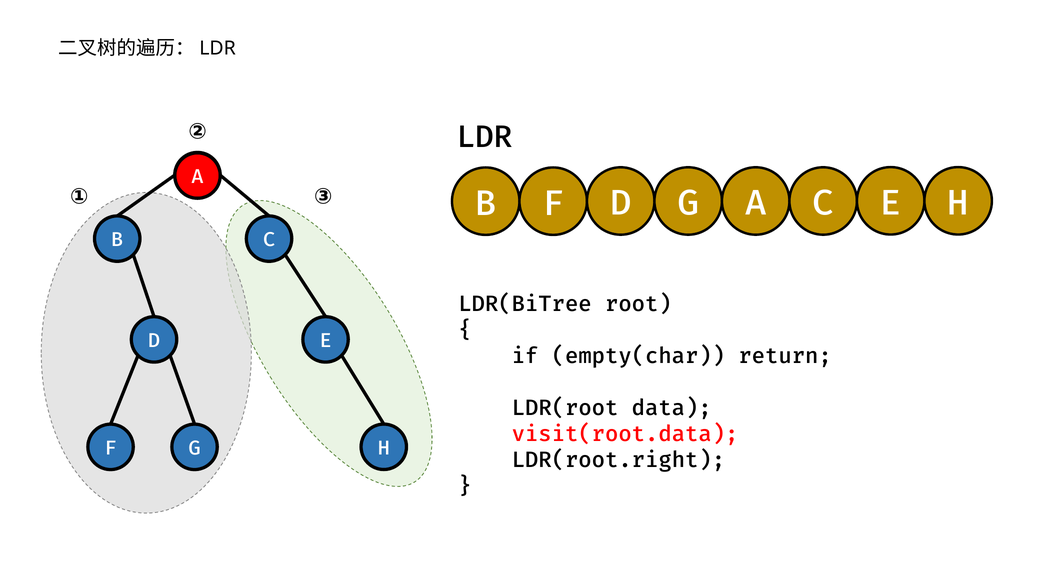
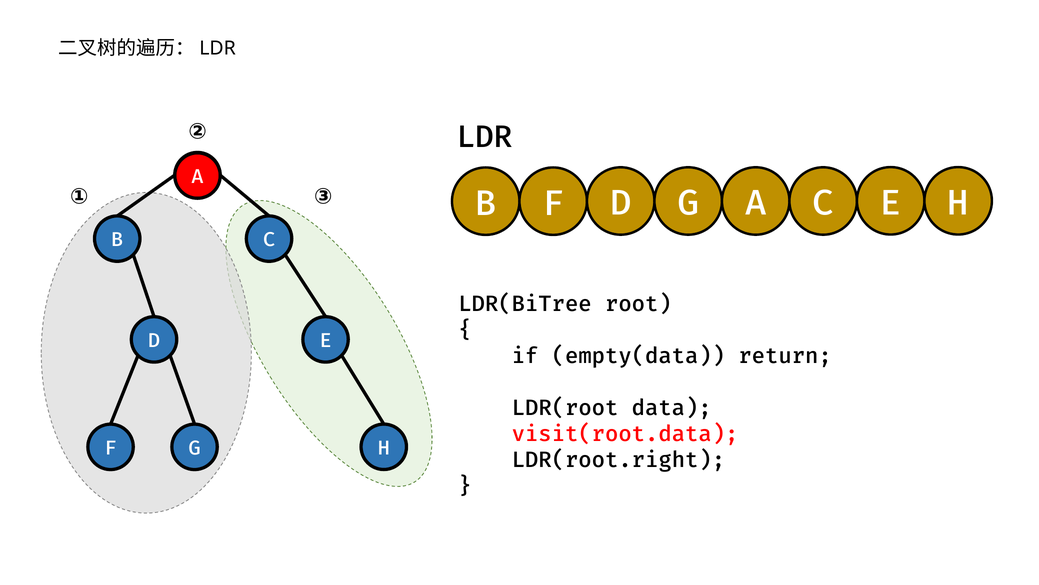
empty(char: empty(char -> empty(data (638, 356)
